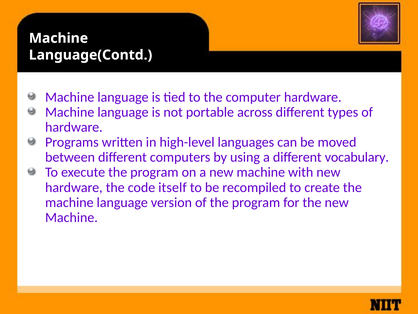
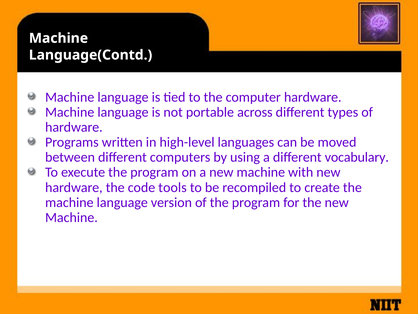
itself: itself -> tools (173, 187)
